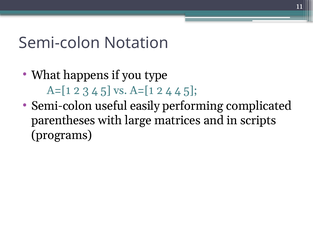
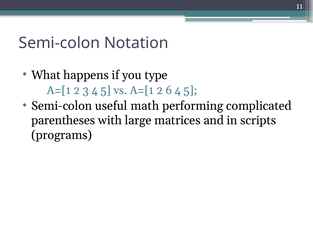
2 4: 4 -> 6 (169, 90)
easily: easily -> math (145, 106)
